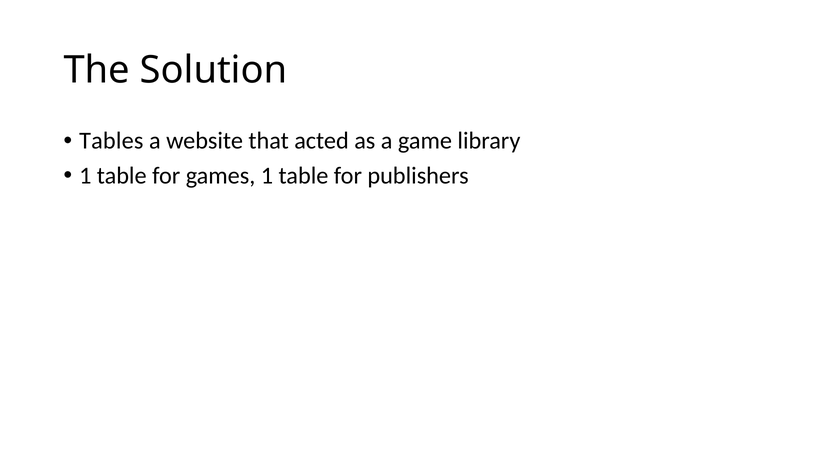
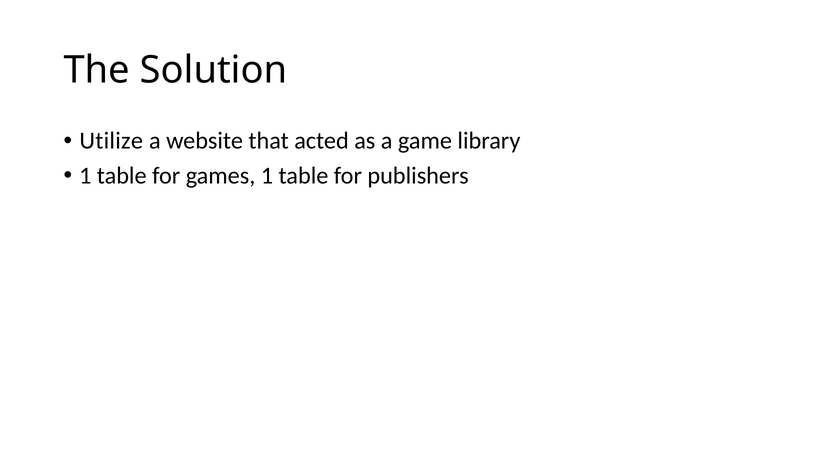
Tables: Tables -> Utilize (111, 141)
